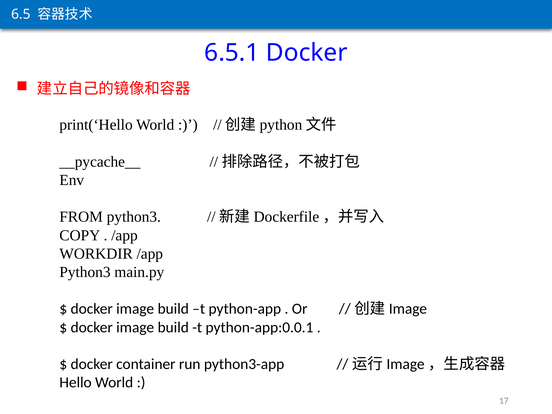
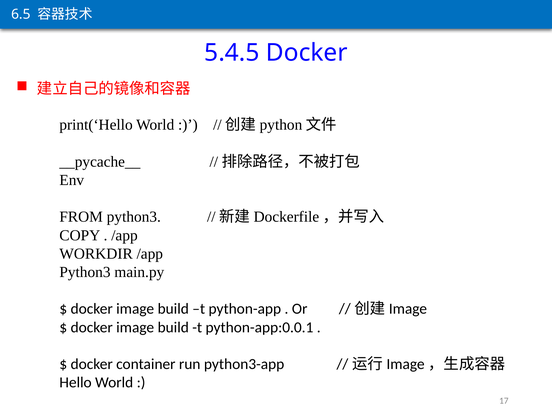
6.5.1: 6.5.1 -> 5.4.5 (232, 53)
